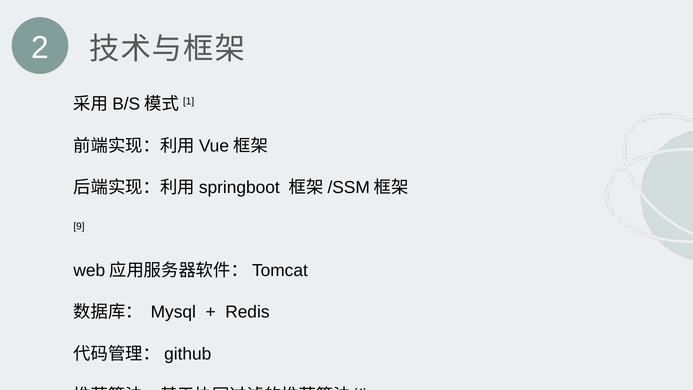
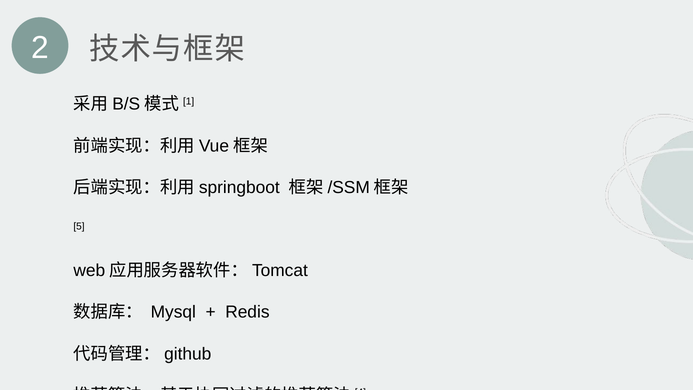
9: 9 -> 5 (79, 226)
